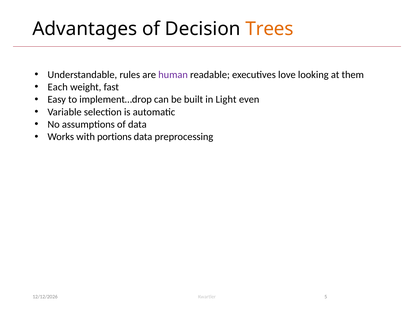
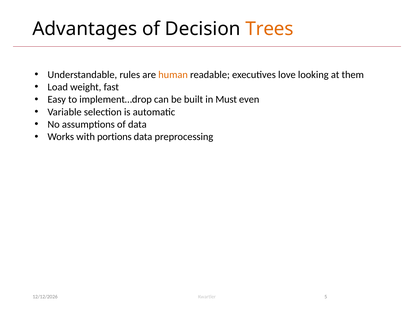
human colour: purple -> orange (173, 75)
Each: Each -> Load (58, 87)
Light: Light -> Must (226, 99)
